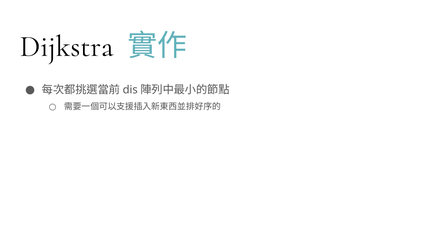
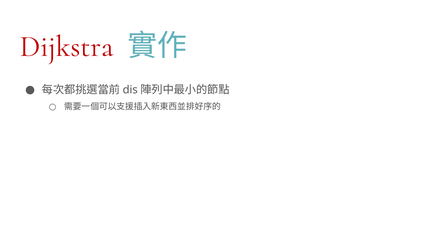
Dijkstra colour: black -> red (67, 46)
